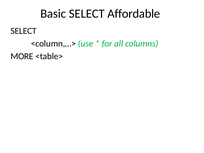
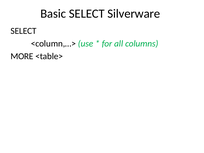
Affordable: Affordable -> Silverware (134, 14)
